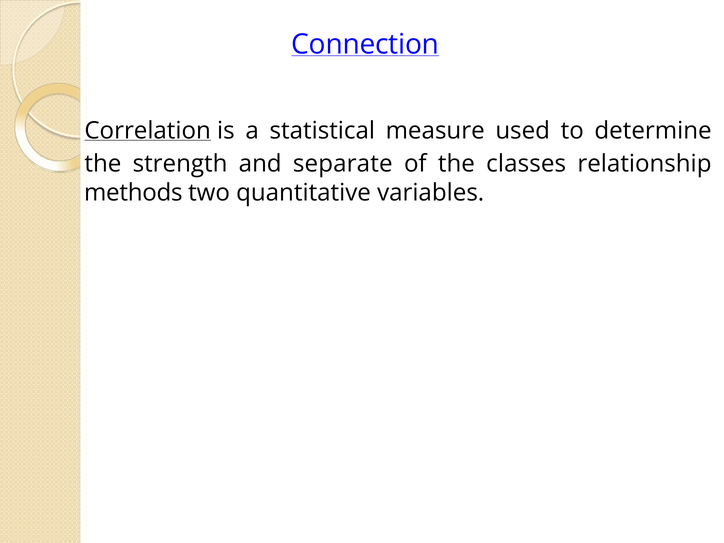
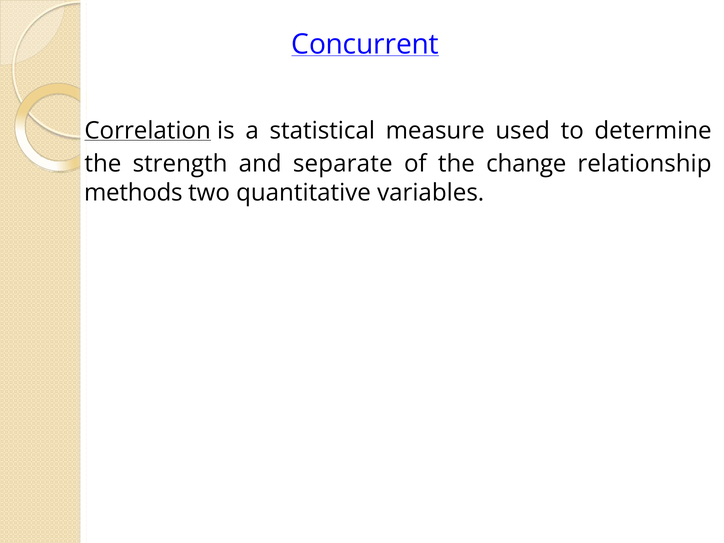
Connection: Connection -> Concurrent (365, 45)
classes: classes -> change (526, 164)
